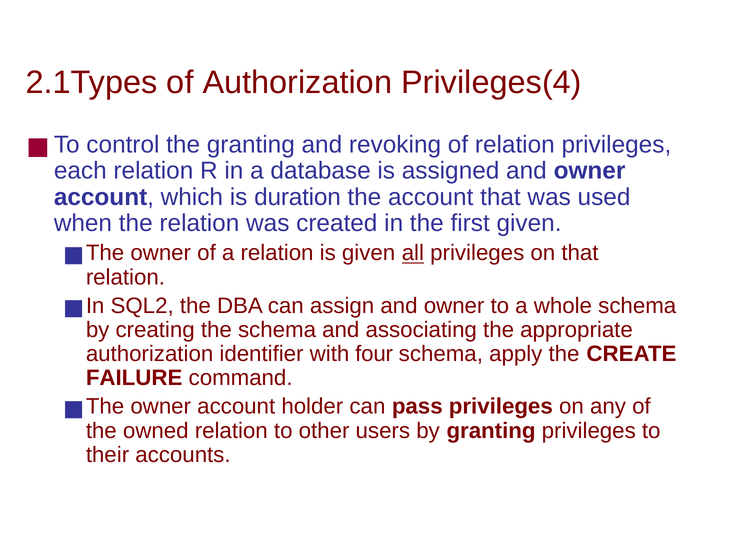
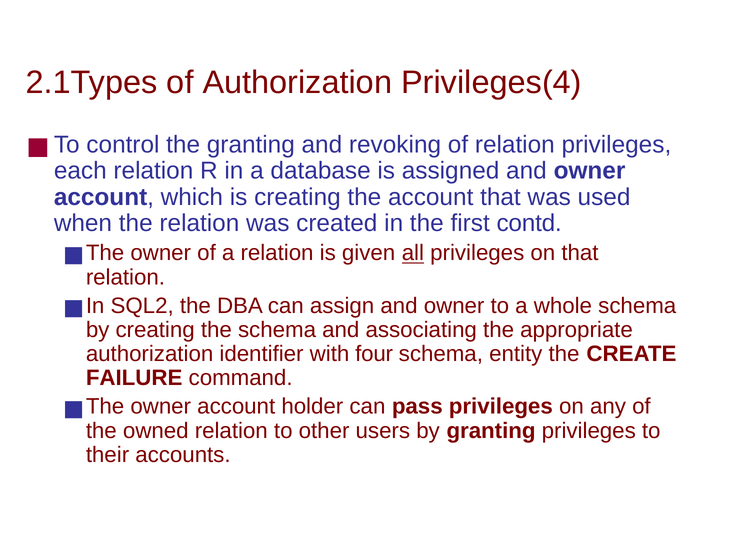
is duration: duration -> creating (297, 197)
first given: given -> contd (529, 224)
apply: apply -> entity (516, 354)
